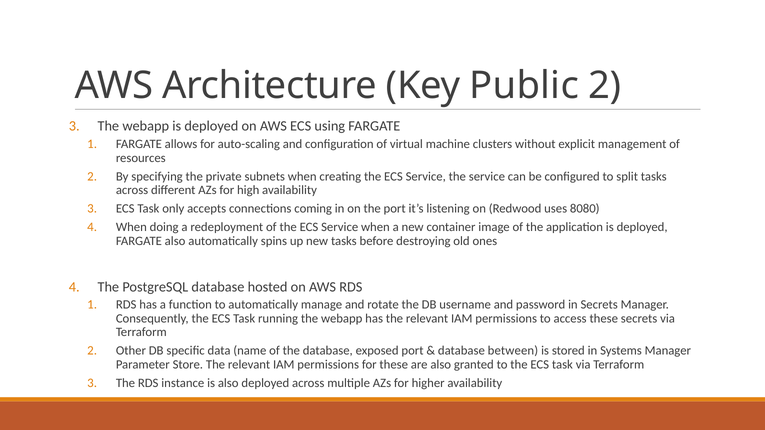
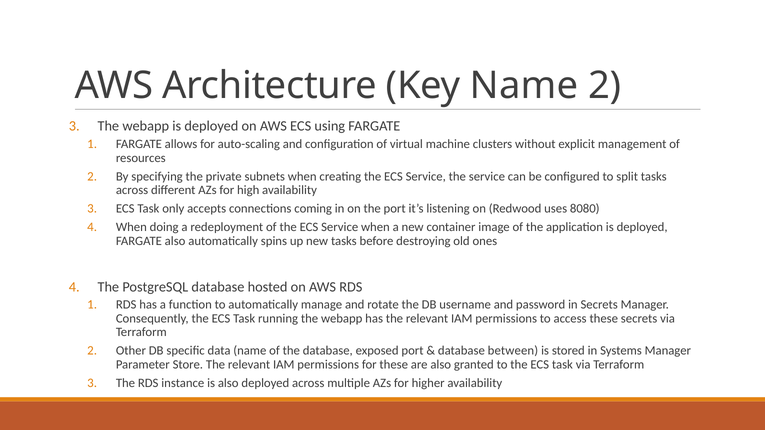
Key Public: Public -> Name (524, 86)
